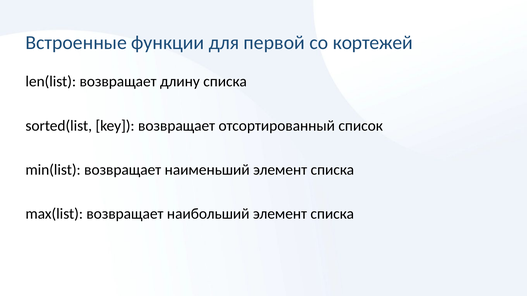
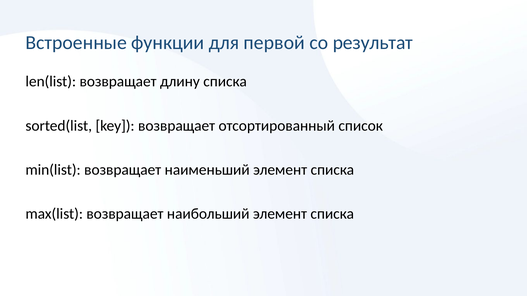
кортежей: кортежей -> результат (373, 43)
